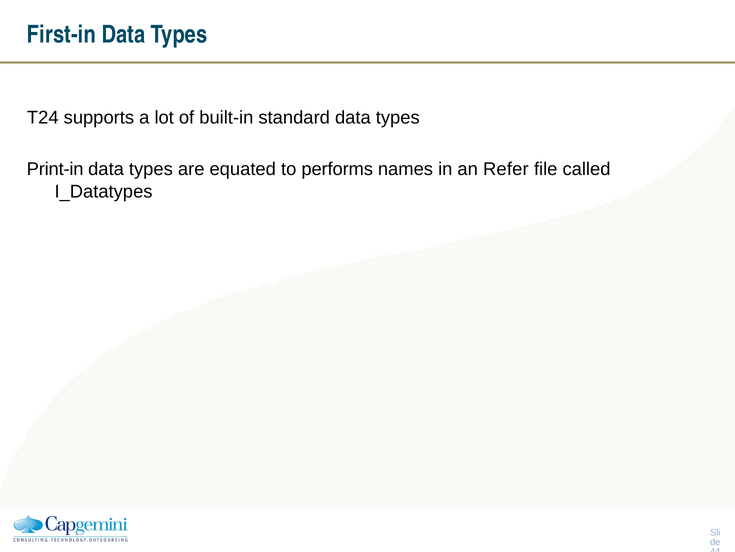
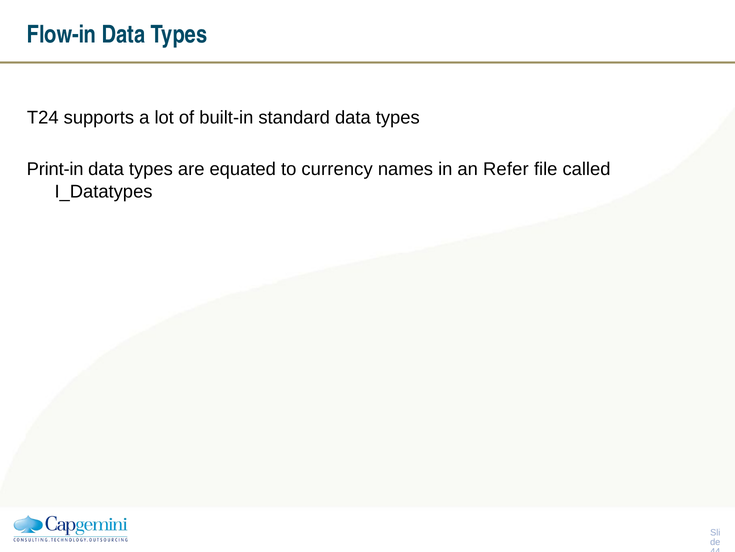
First-in: First-in -> Flow-in (62, 35)
performs: performs -> currency (337, 169)
